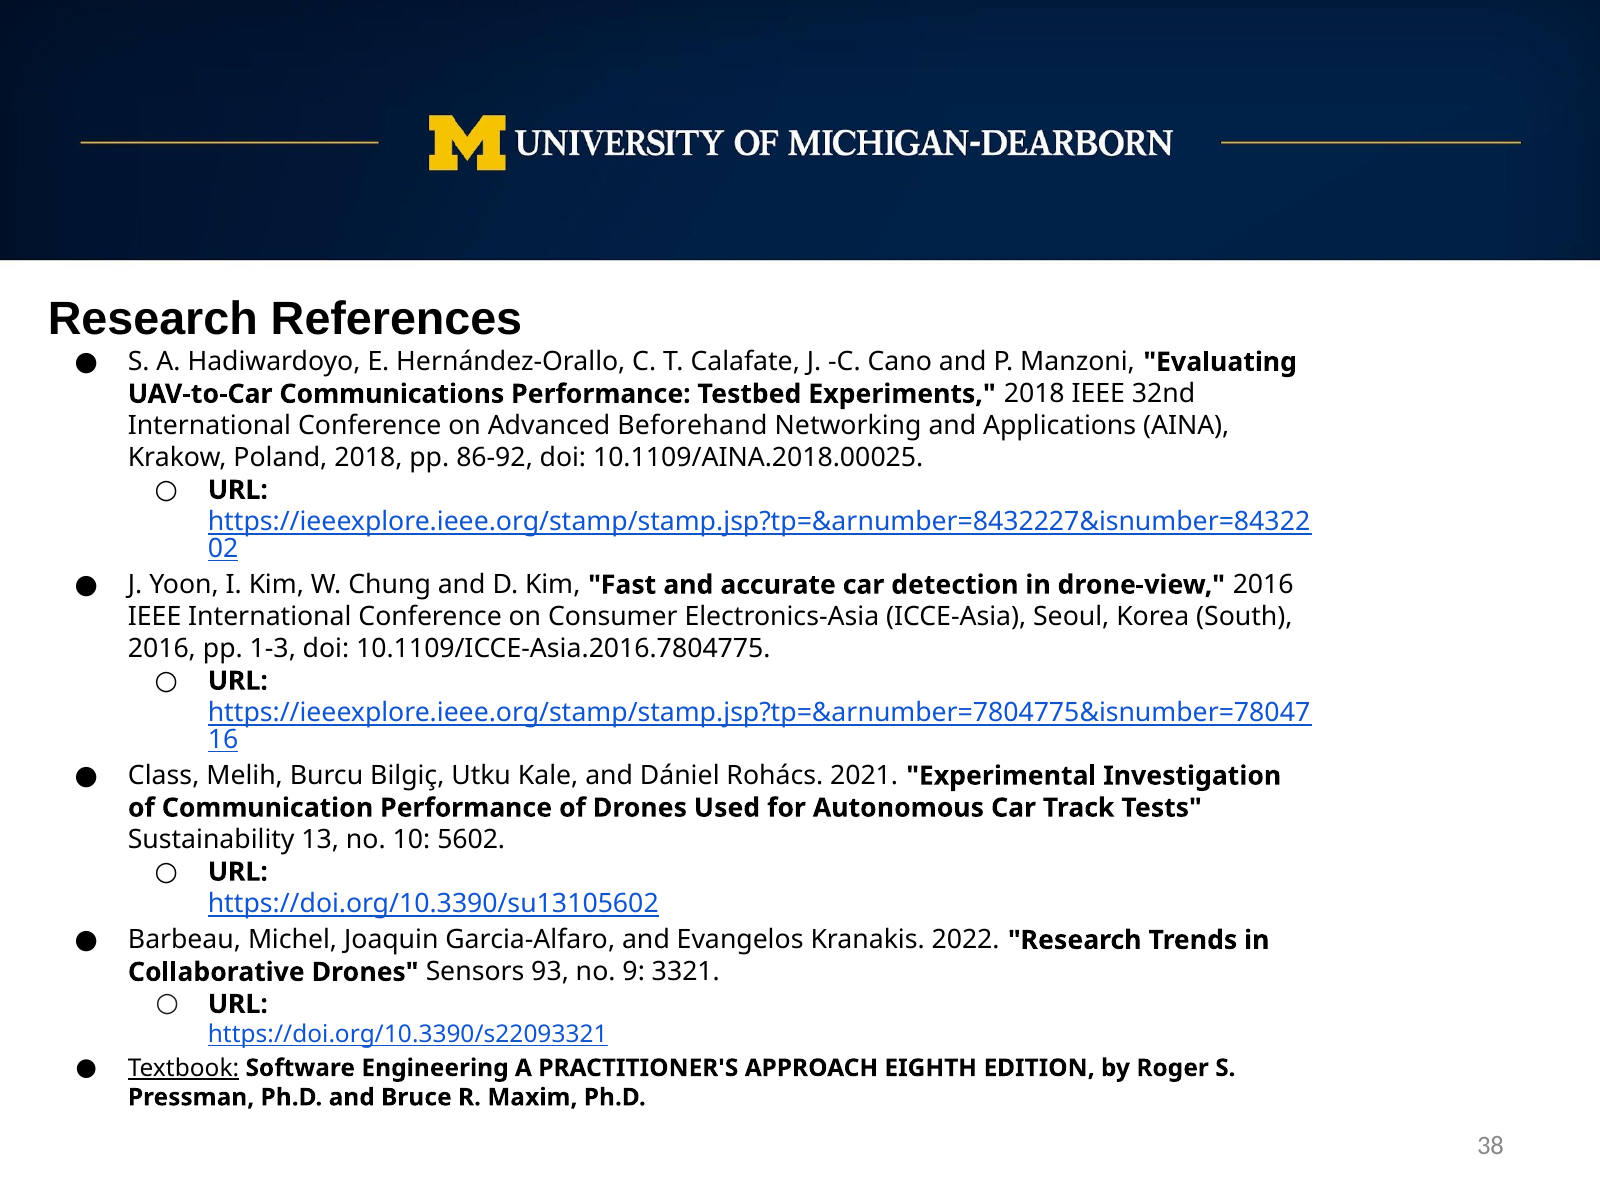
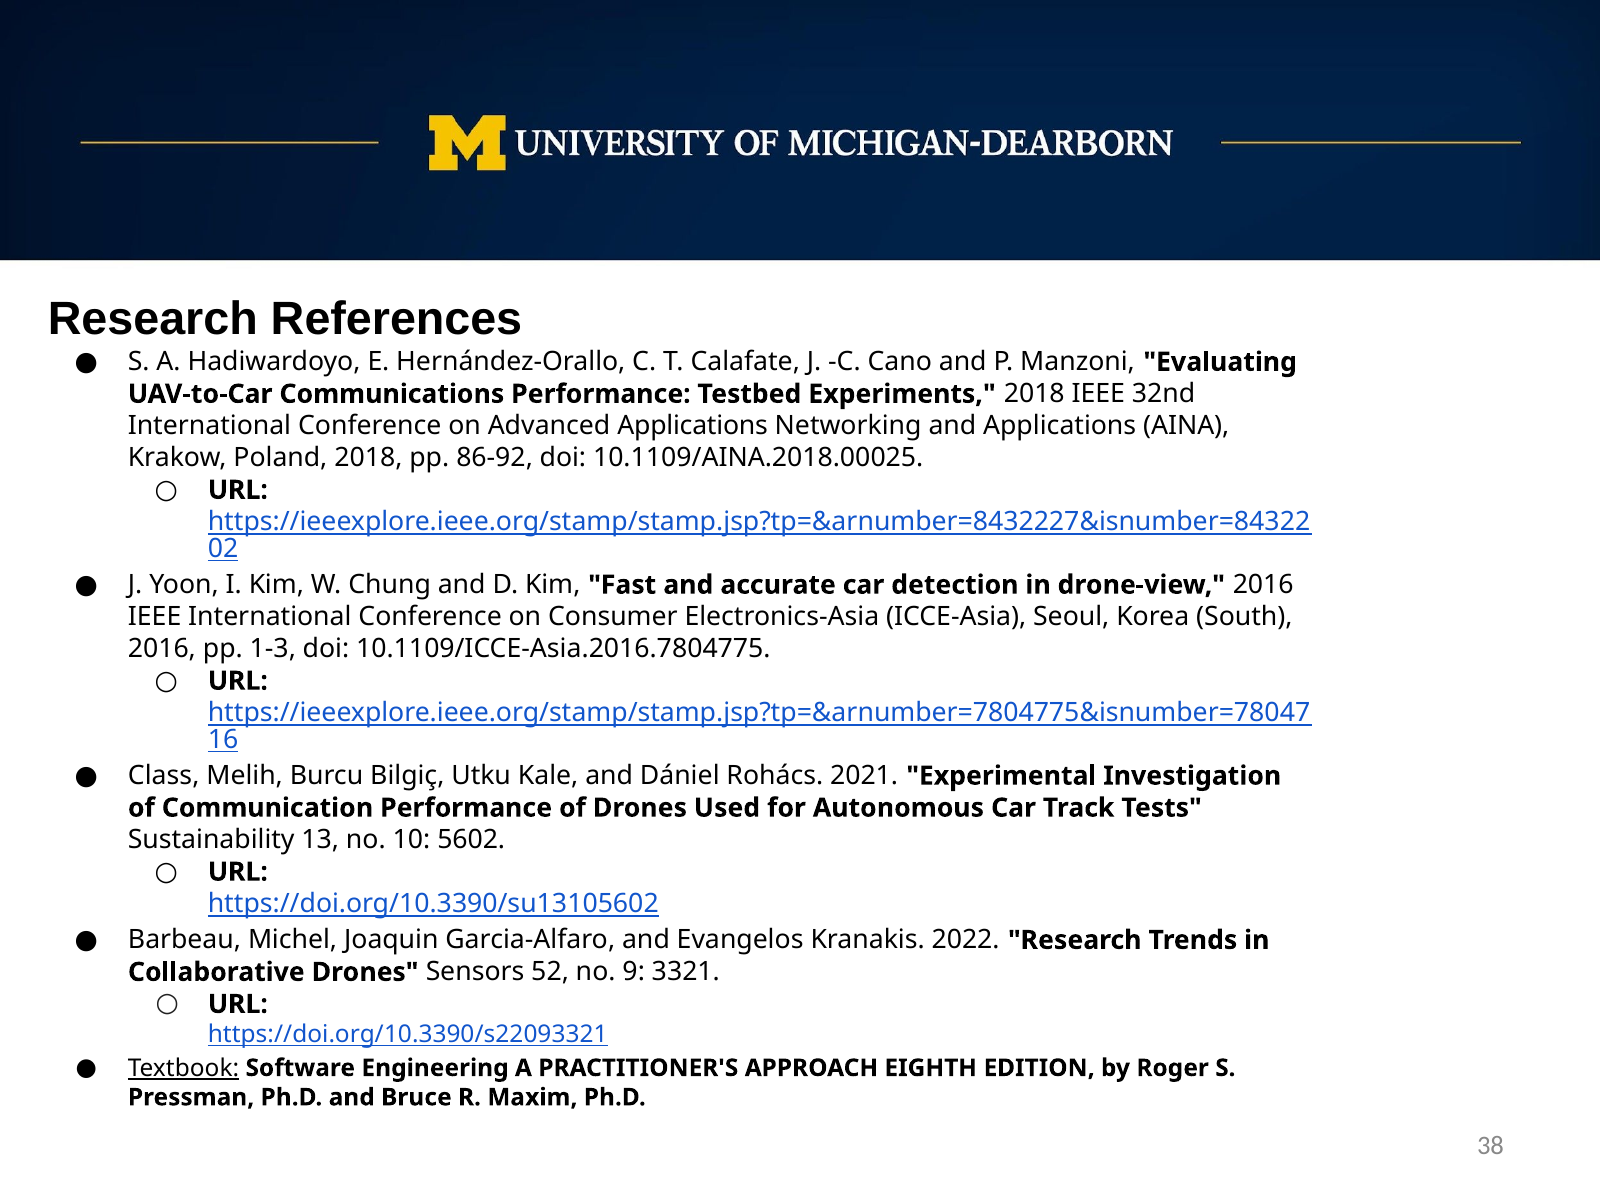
Advanced Beforehand: Beforehand -> Applications (693, 426)
93: 93 -> 52 (550, 972)
